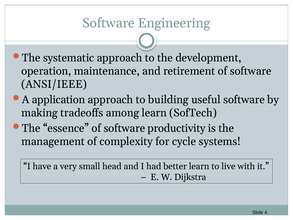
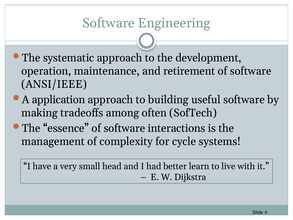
among learn: learn -> often (154, 113)
productivity: productivity -> interactions (177, 128)
